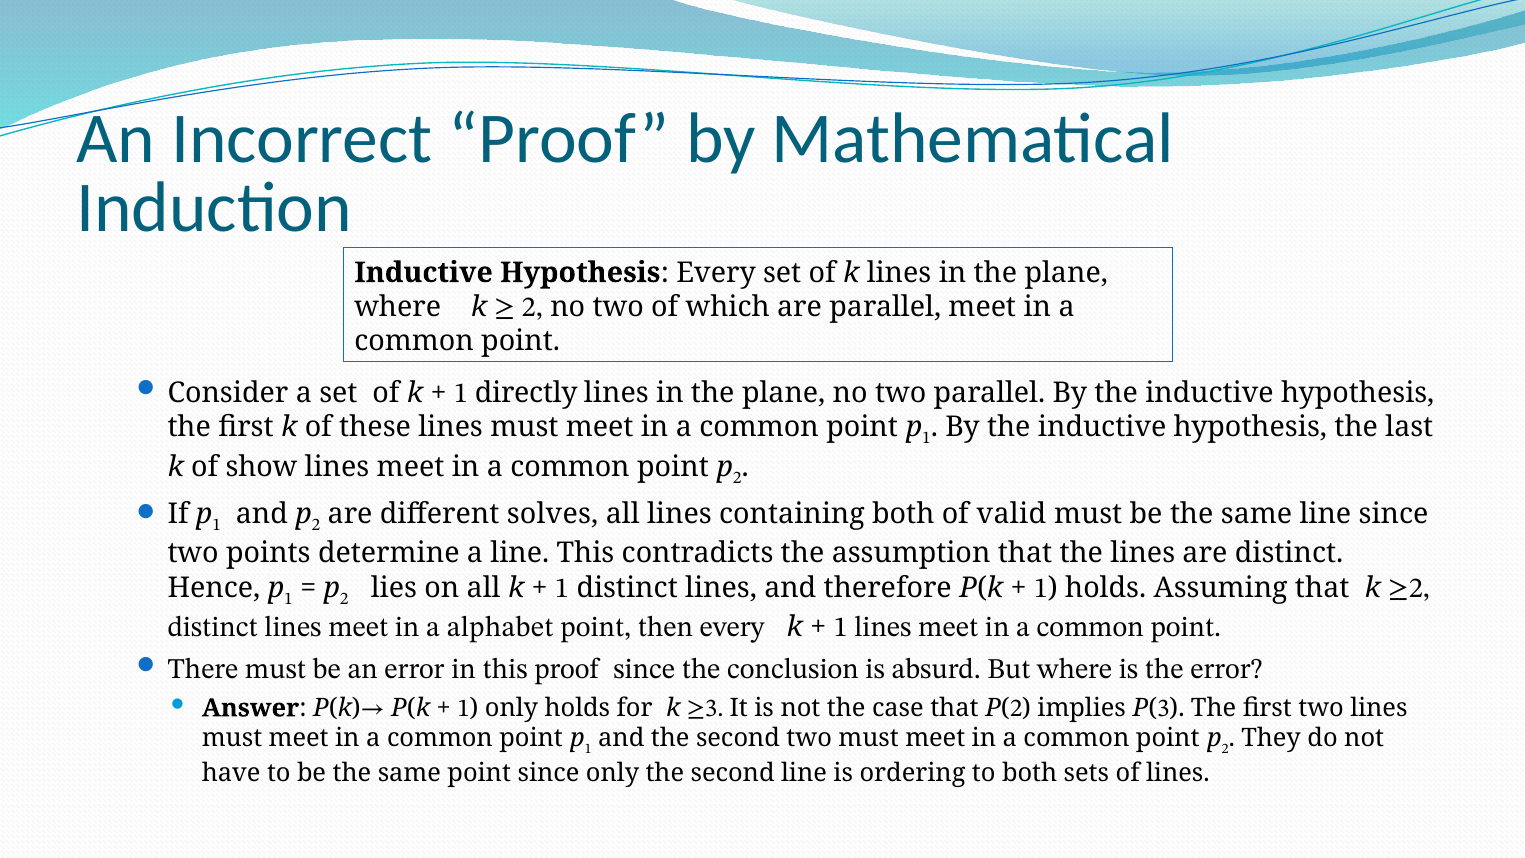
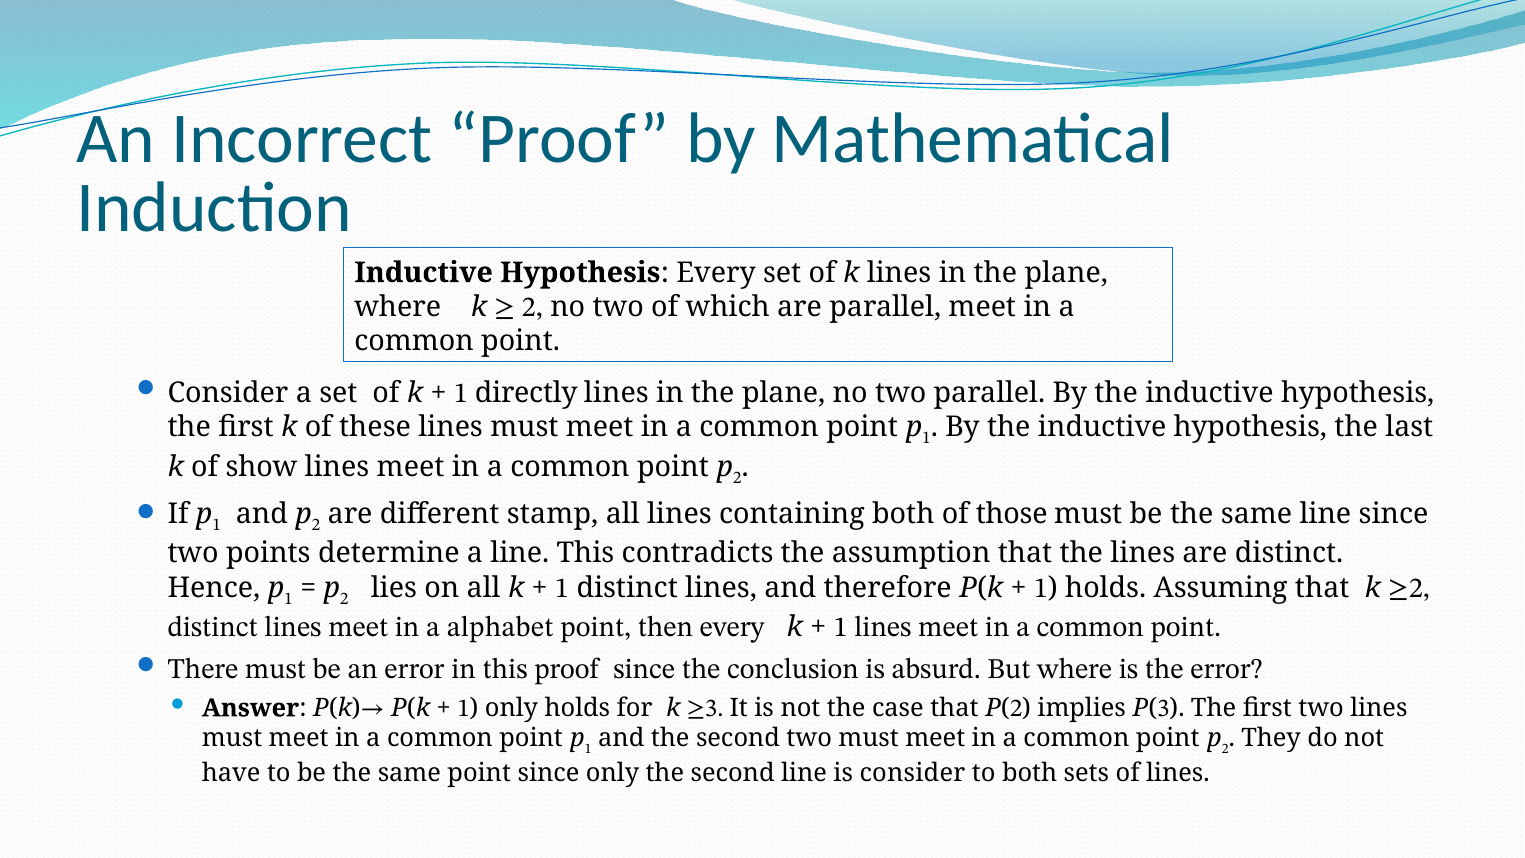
solves: solves -> stamp (553, 514)
valid: valid -> those (1012, 514)
is ordering: ordering -> consider (912, 773)
